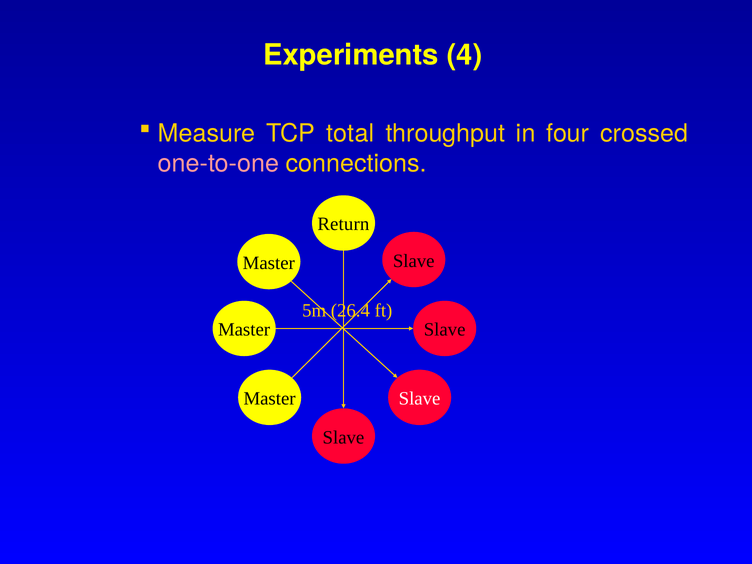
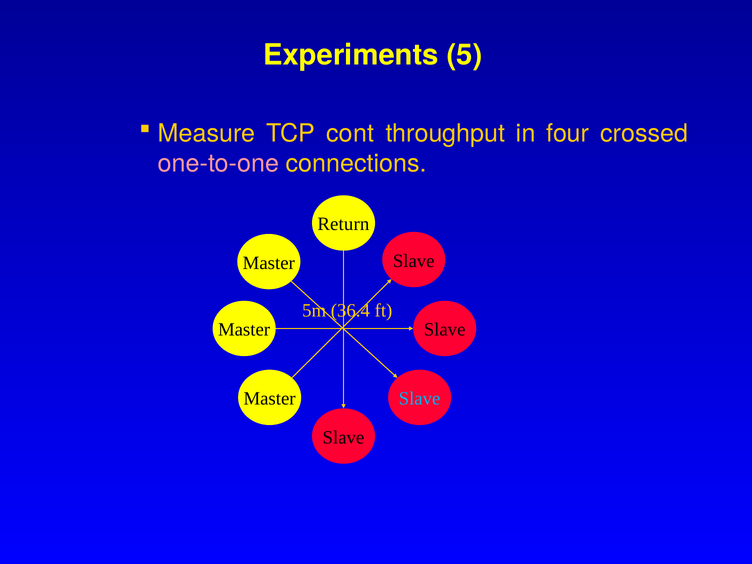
4: 4 -> 5 (464, 55)
total: total -> cont (350, 133)
26.4: 26.4 -> 36.4 (350, 311)
Slave colour: white -> light blue (420, 399)
